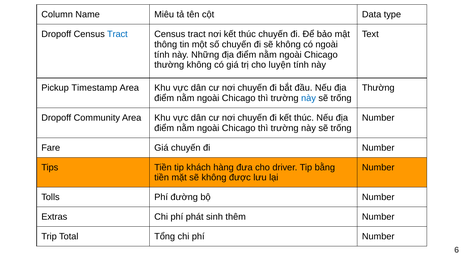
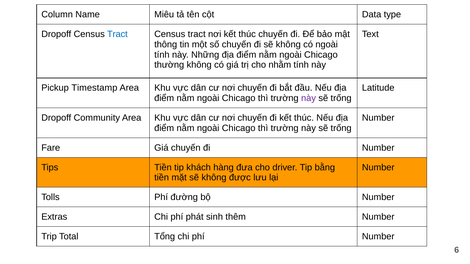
luyện: luyện -> nhằm (280, 65)
Thường: Thường -> Latitude (378, 88)
này colour: blue -> purple (309, 98)
